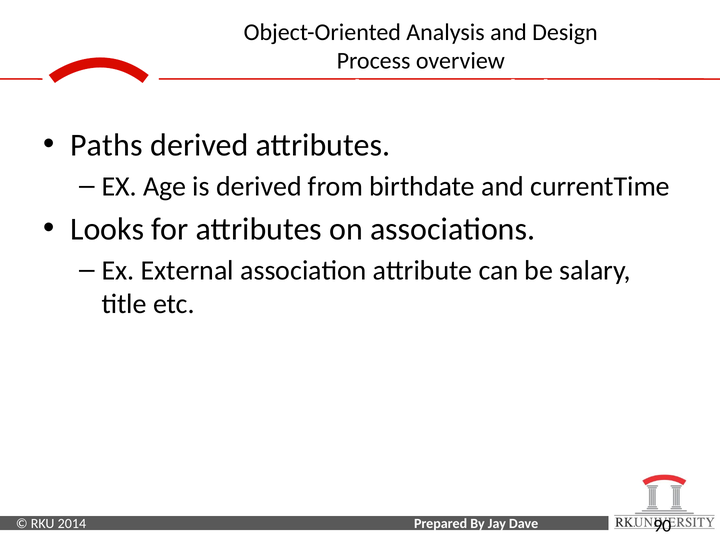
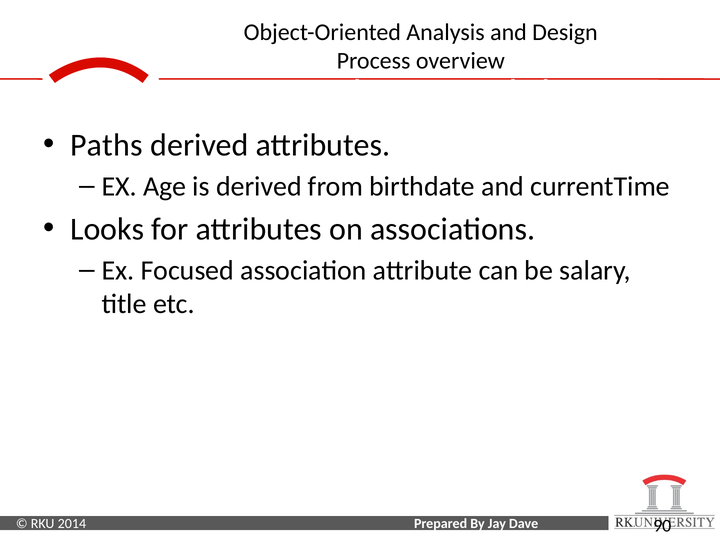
External: External -> Focused (187, 270)
